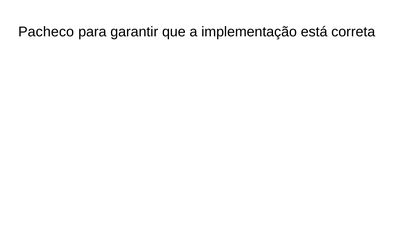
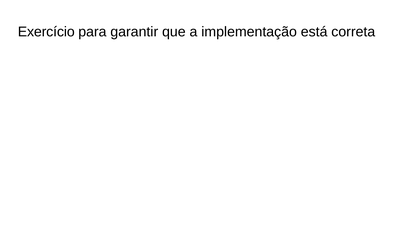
Pacheco: Pacheco -> Exercício (46, 32)
